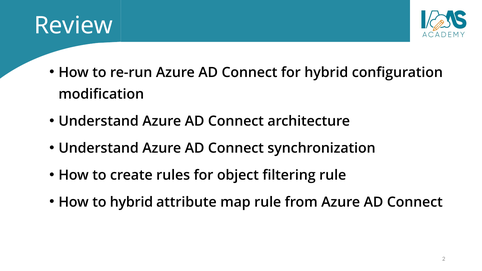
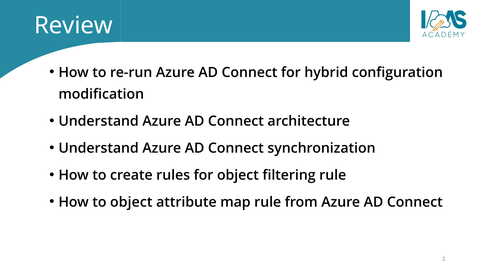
to hybrid: hybrid -> object (131, 202)
